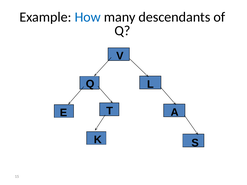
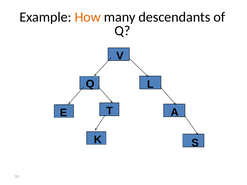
How colour: blue -> orange (88, 17)
